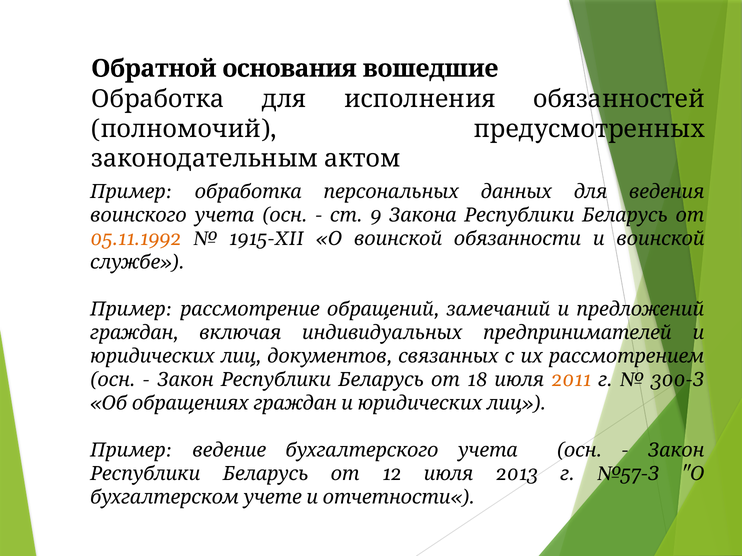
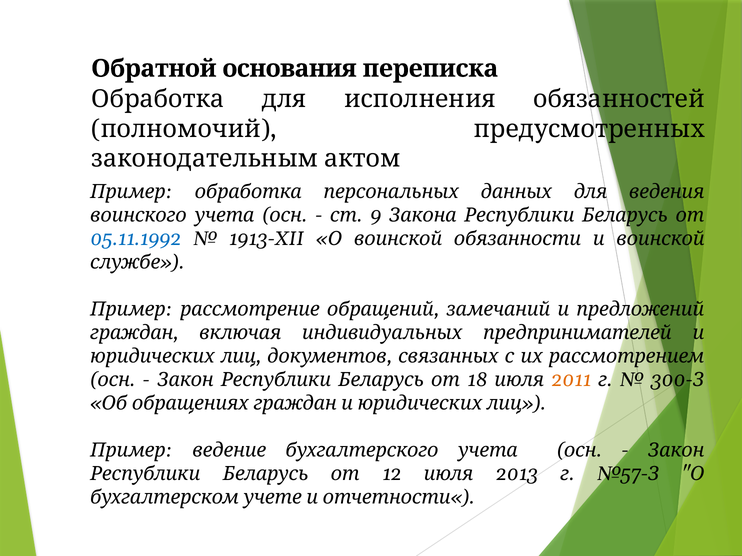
вошедшие: вошедшие -> переписка (431, 69)
05.11.1992 colour: orange -> blue (136, 239)
1915-XII: 1915-XII -> 1913-XII (266, 239)
